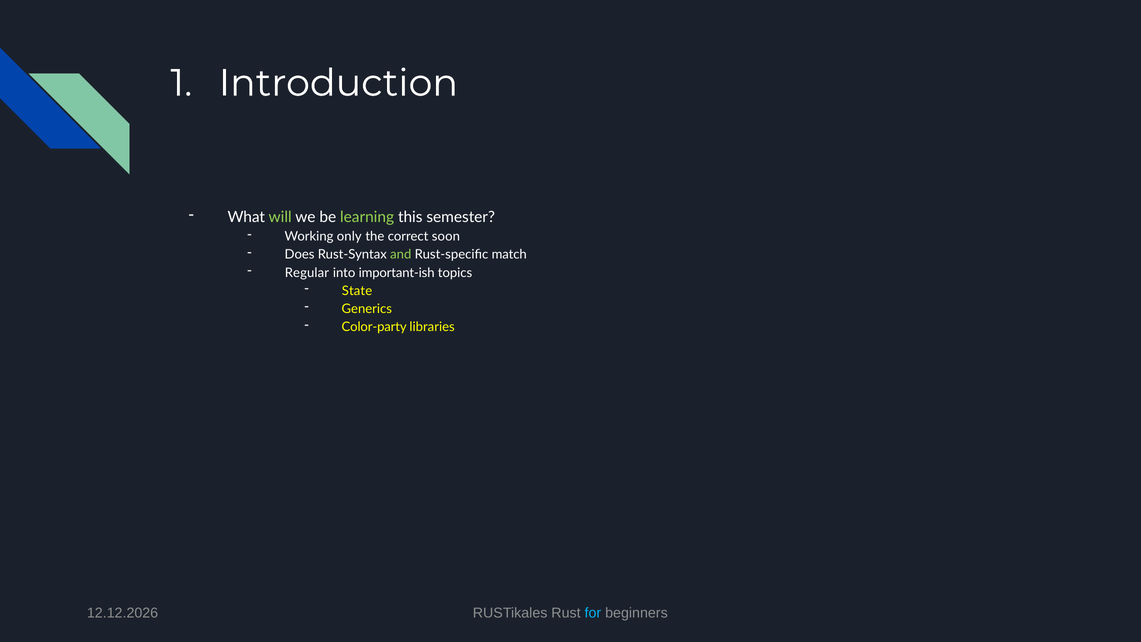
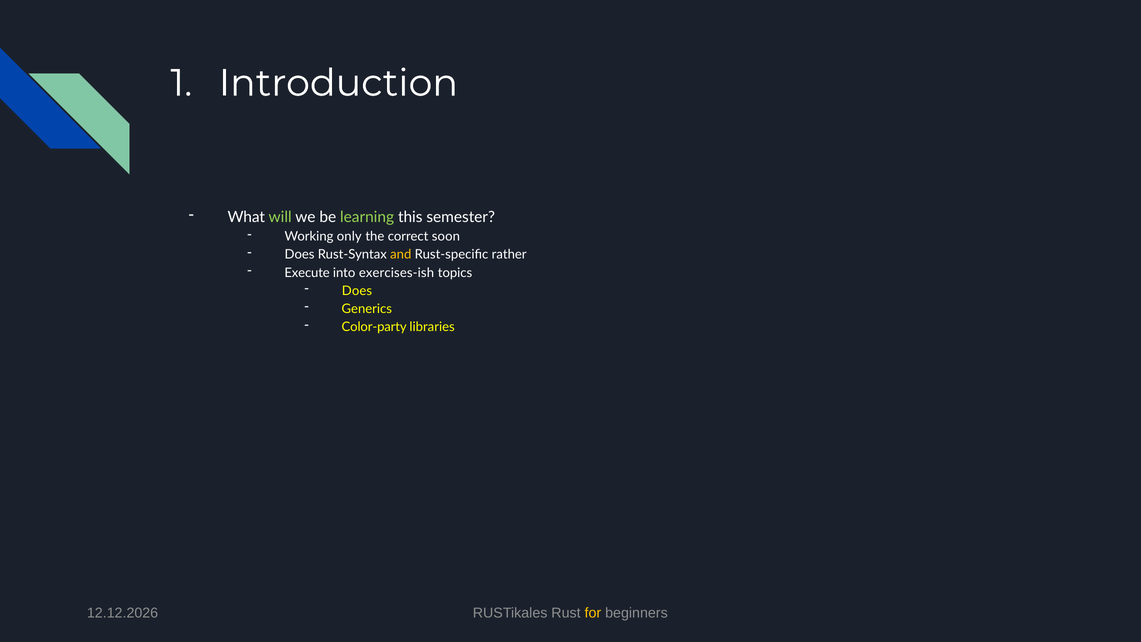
and colour: light green -> yellow (401, 255)
match: match -> rather (509, 255)
Regular: Regular -> Execute (307, 273)
important-ish: important-ish -> exercises-ish (396, 273)
State: State -> Does (357, 291)
for colour: light blue -> yellow (593, 613)
